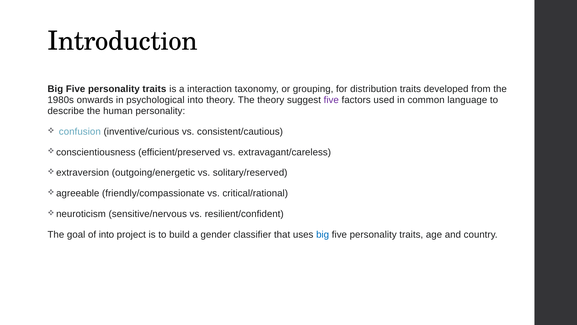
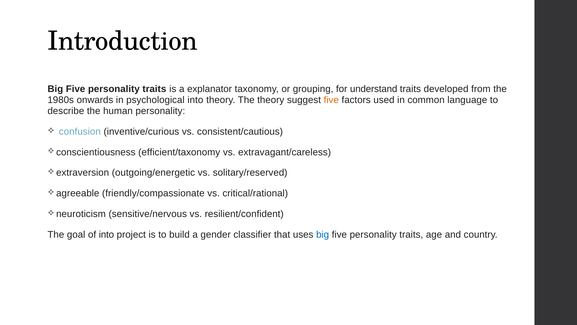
interaction: interaction -> explanator (210, 89)
distribution: distribution -> understand (374, 89)
five colour: purple -> orange (331, 100)
efficient/preserved: efficient/preserved -> efficient/taxonomy (179, 152)
